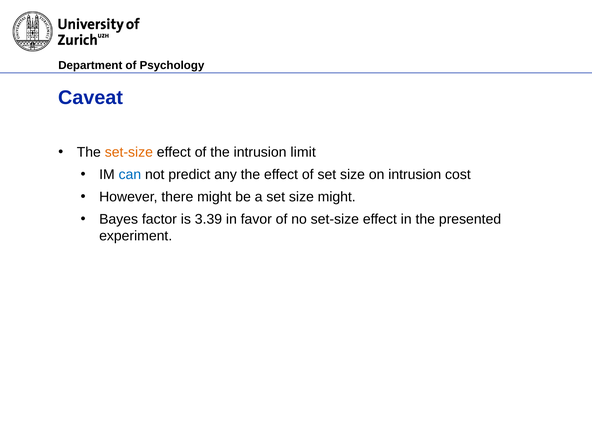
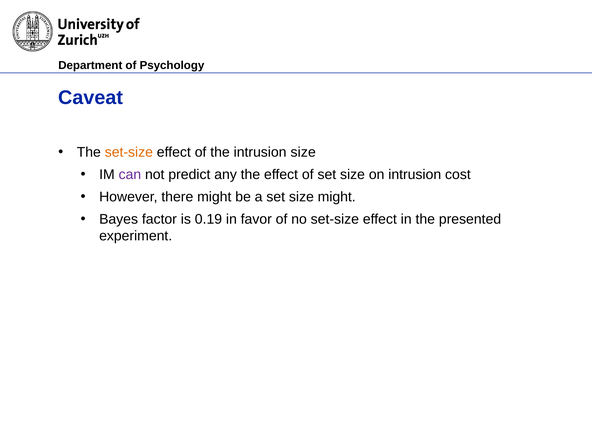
intrusion limit: limit -> size (303, 152)
can colour: blue -> purple (130, 175)
3.39: 3.39 -> 0.19 (208, 219)
